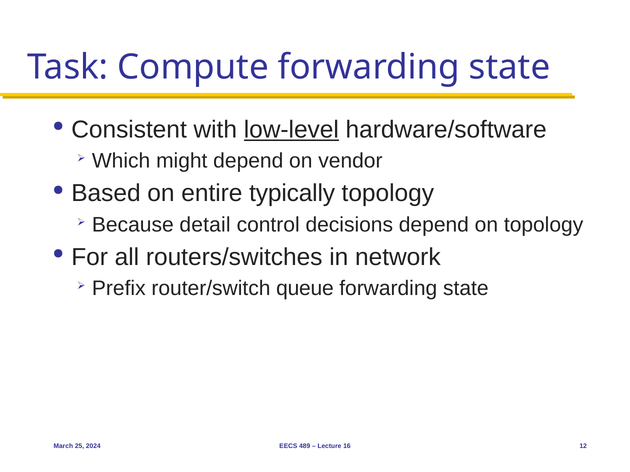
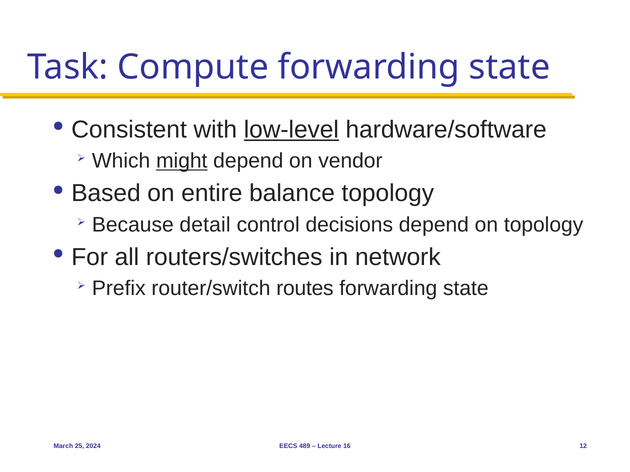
might underline: none -> present (182, 161)
typically: typically -> balance (292, 194)
queue: queue -> routes (305, 289)
